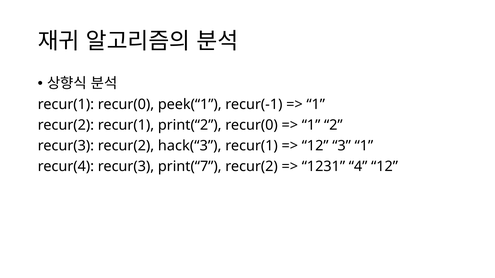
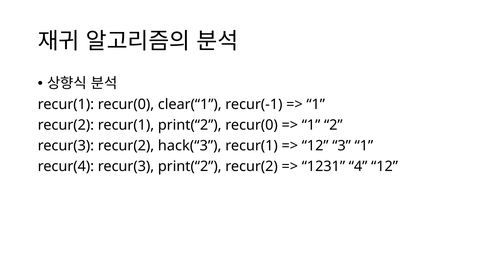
peek(“1: peek(“1 -> clear(“1 (190, 104)
recur(3 print(“7: print(“7 -> print(“2 (190, 167)
